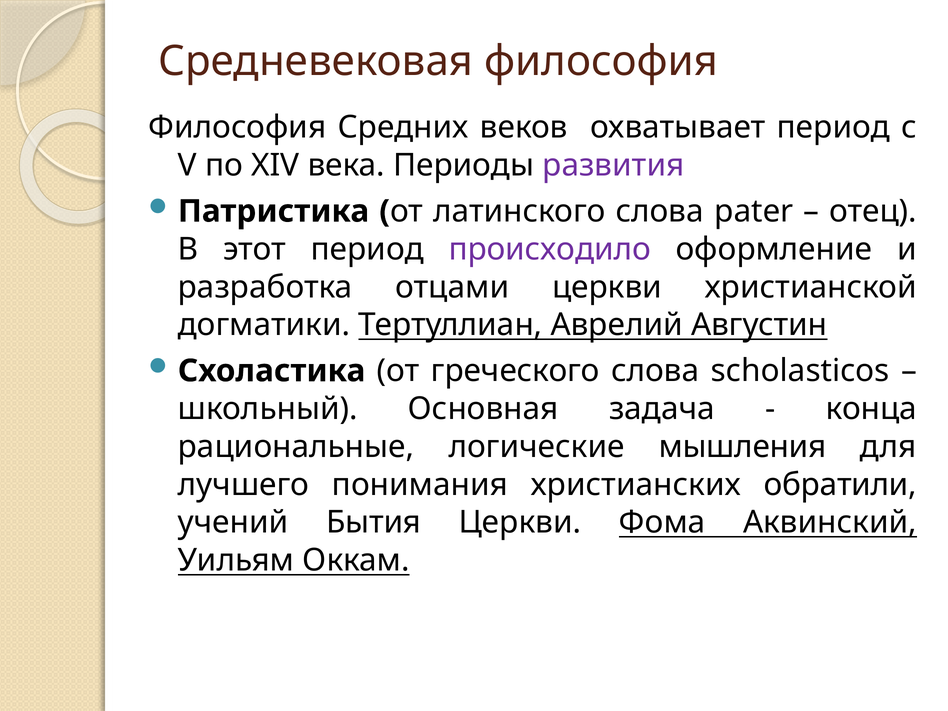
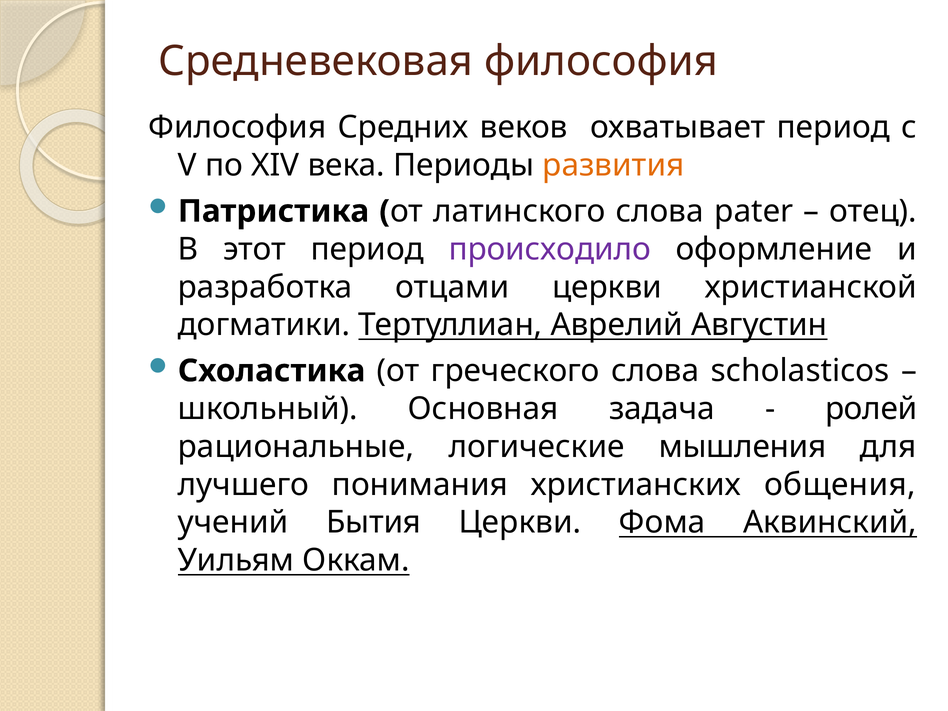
развития colour: purple -> orange (613, 165)
конца: конца -> ролей (871, 409)
обратили: обратили -> общения (840, 485)
